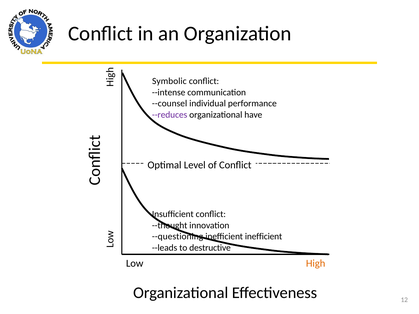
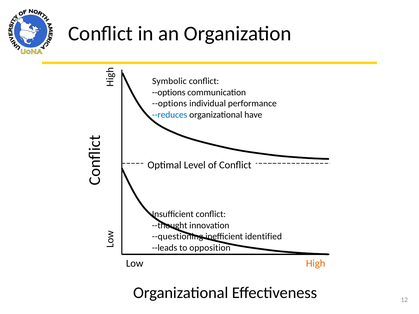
--intense: --intense -> --options (169, 92)
--counsel: --counsel -> --options (170, 104)
--reduces colour: purple -> blue (170, 115)
inefficient inefficient: inefficient -> identified (263, 237)
destructive: destructive -> opposition (210, 248)
